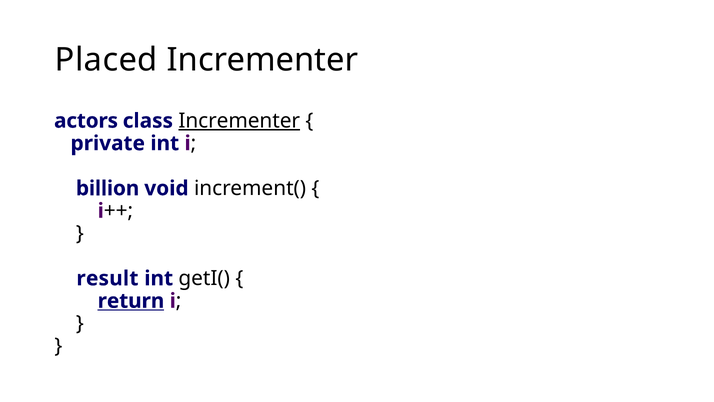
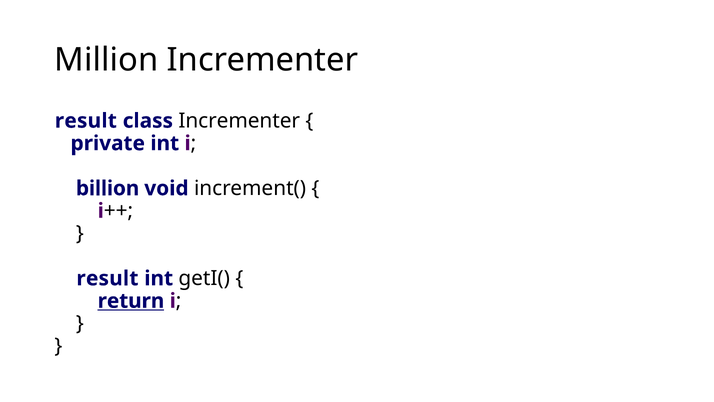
Placed: Placed -> Million (106, 60)
actors: actors -> result (86, 121)
Incrementer underline: present -> none (239, 121)
